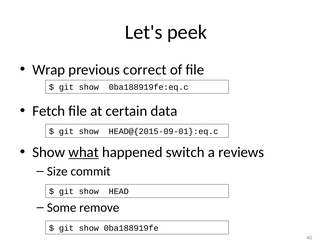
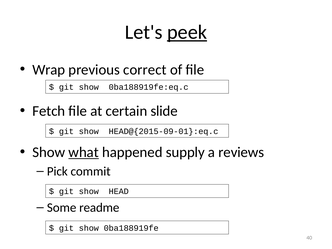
peek underline: none -> present (187, 32)
data: data -> slide (164, 111)
switch: switch -> supply (185, 152)
Size: Size -> Pick (57, 171)
remove: remove -> readme (99, 208)
